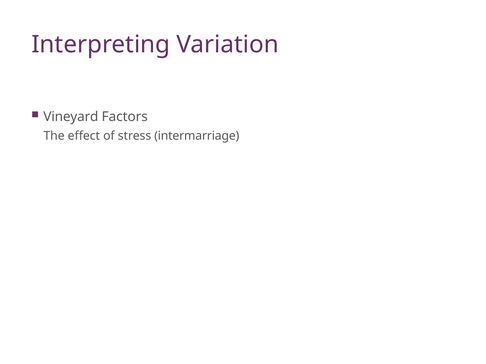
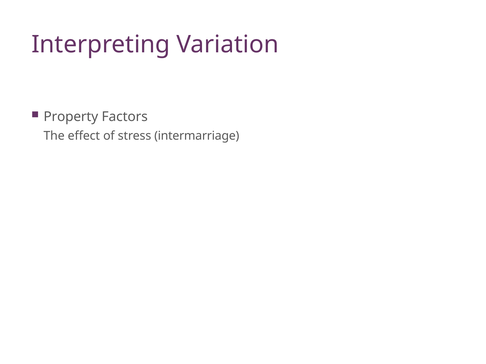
Vineyard: Vineyard -> Property (71, 117)
